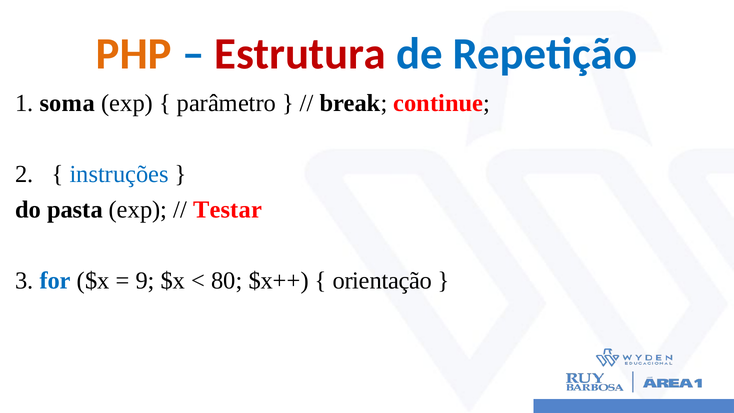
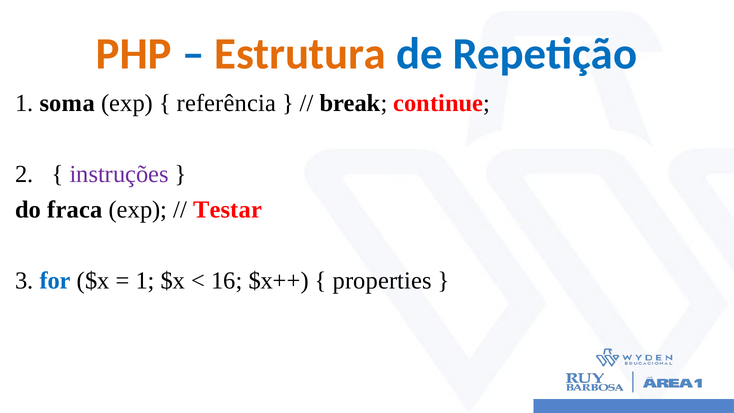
Estrutura colour: red -> orange (300, 54)
parâmetro: parâmetro -> referência (226, 103)
instruções colour: blue -> purple (119, 174)
pasta: pasta -> fraca (75, 210)
9: 9 -> 1 (145, 281)
80: 80 -> 16 (227, 281)
orientação: orientação -> properties (382, 281)
